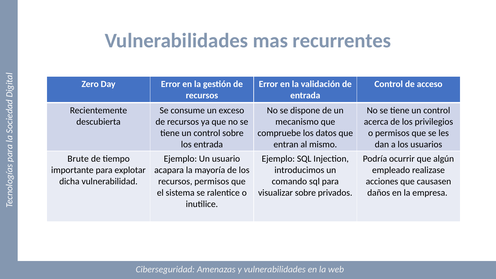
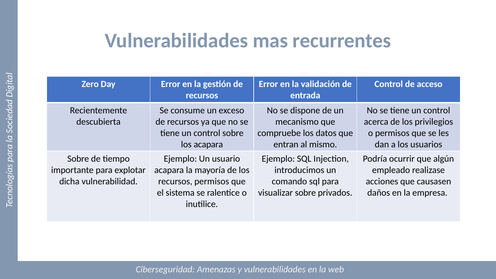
los entrada: entrada -> acapara (208, 144)
Brute: Brute -> Sobre (78, 159)
